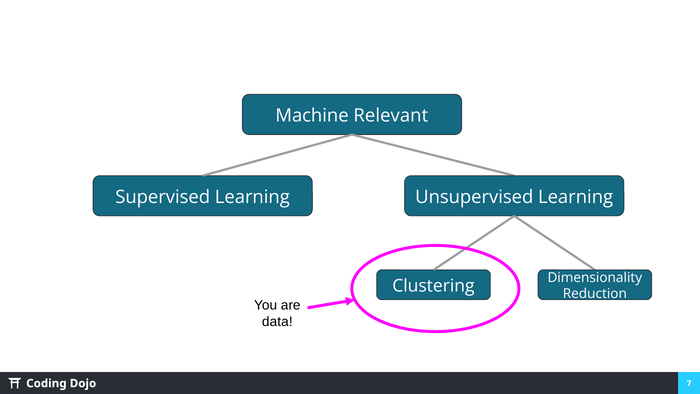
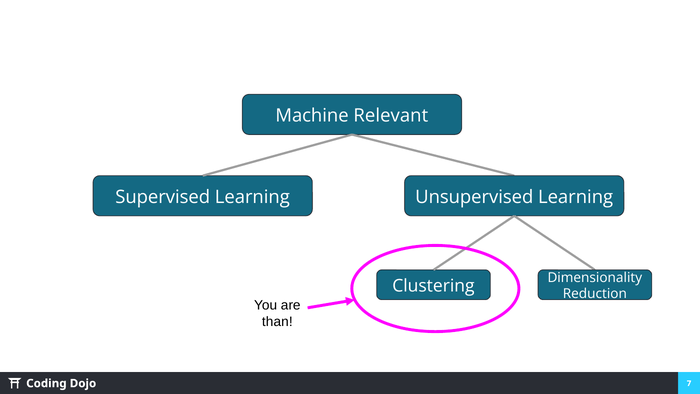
data: data -> than (277, 321)
